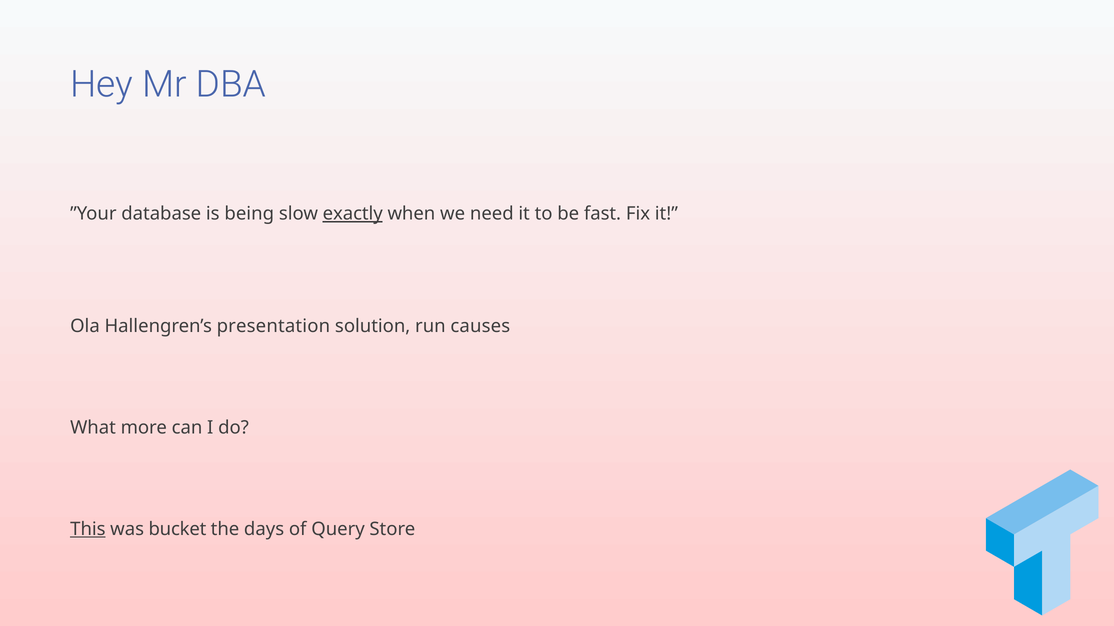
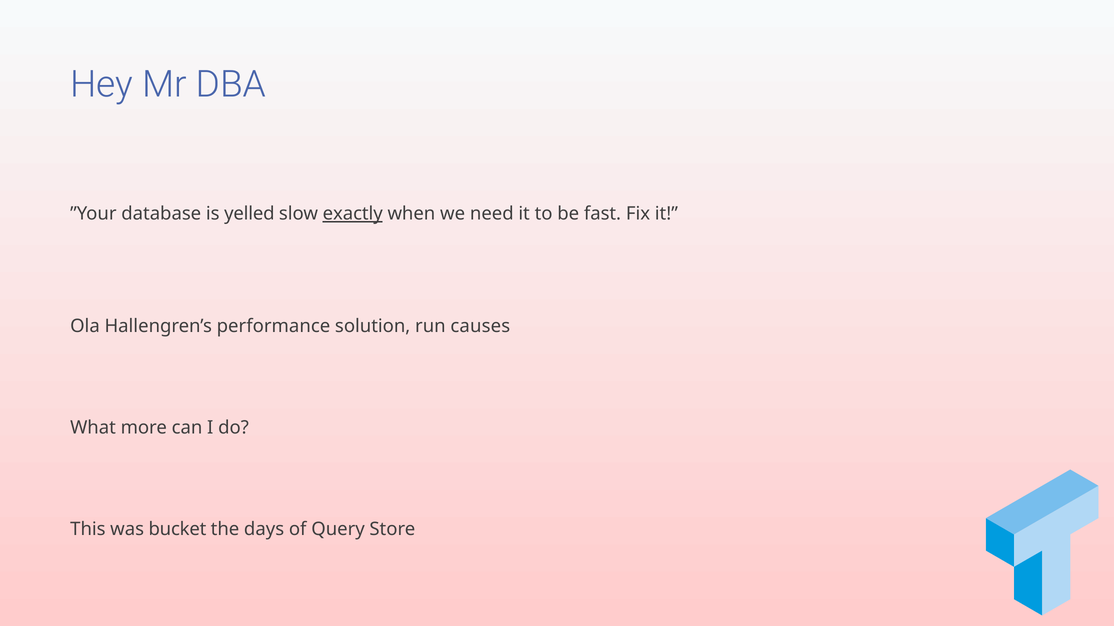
being: being -> yelled (249, 214)
presentation: presentation -> performance (273, 326)
This underline: present -> none (88, 530)
